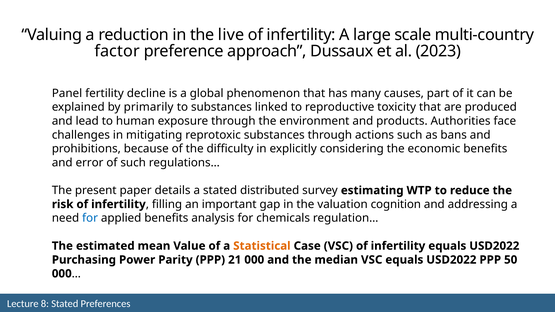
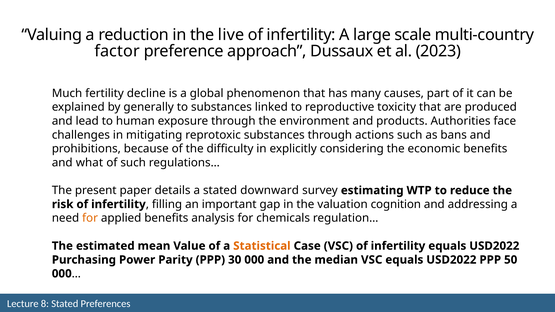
Panel: Panel -> Much (67, 93)
primarily: primarily -> generally (149, 107)
error: error -> what (89, 163)
distributed: distributed -> downward (270, 191)
for colour: blue -> orange (90, 218)
21: 21 -> 30 (235, 260)
